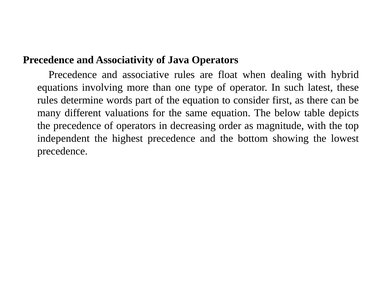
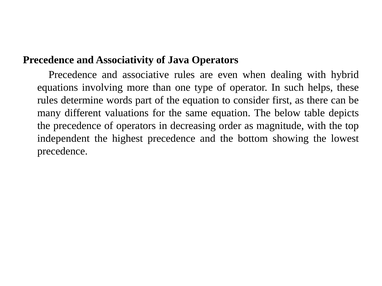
float: float -> even (228, 75)
latest: latest -> helps (320, 88)
